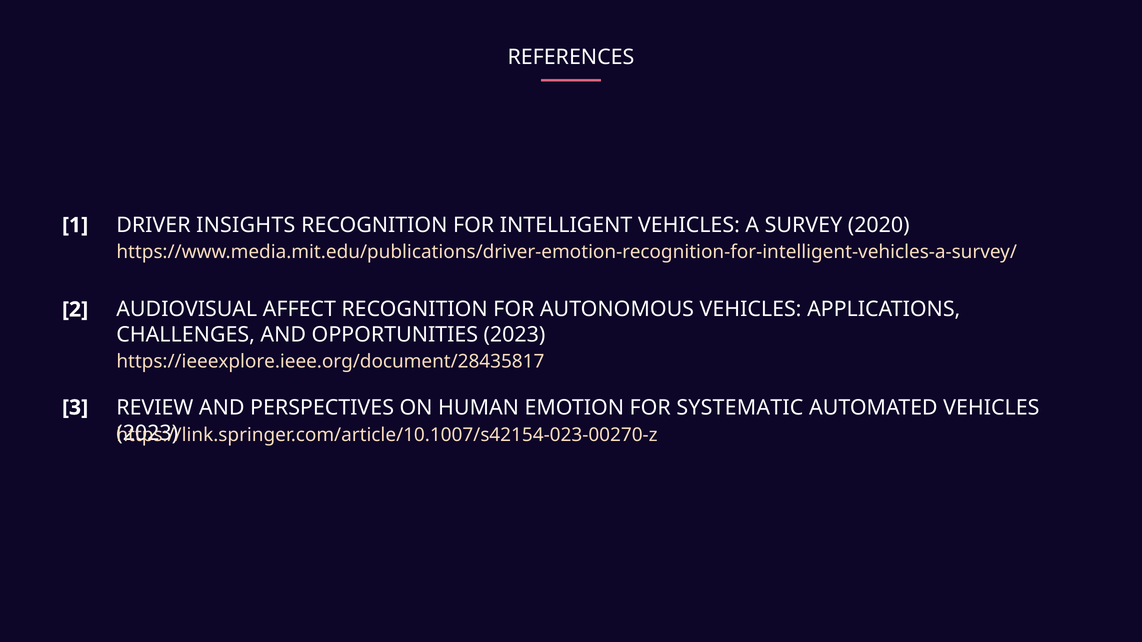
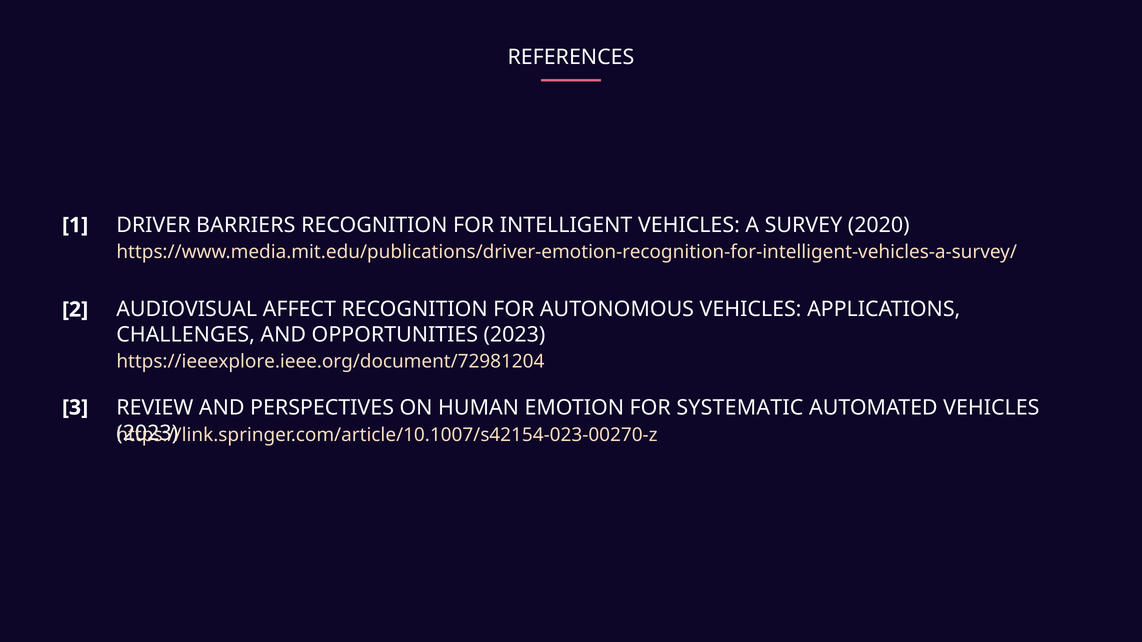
INSIGHTS: INSIGHTS -> BARRIERS (246, 225)
https://ieeexplore.ieee.org/document/28435817: https://ieeexplore.ieee.org/document/28435817 -> https://ieeexplore.ieee.org/document/72981204 (330, 362)
